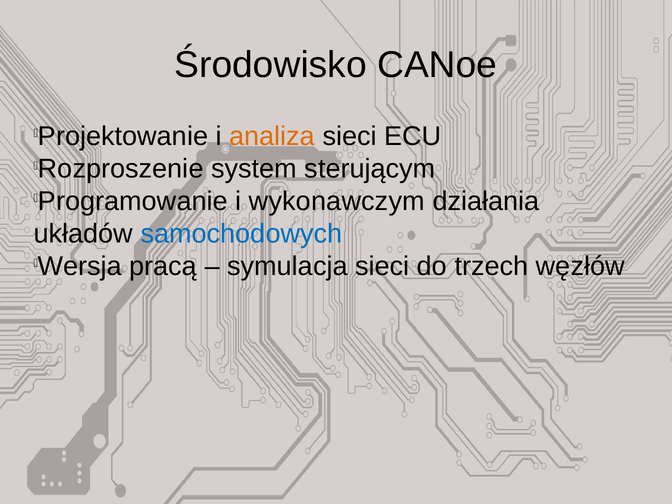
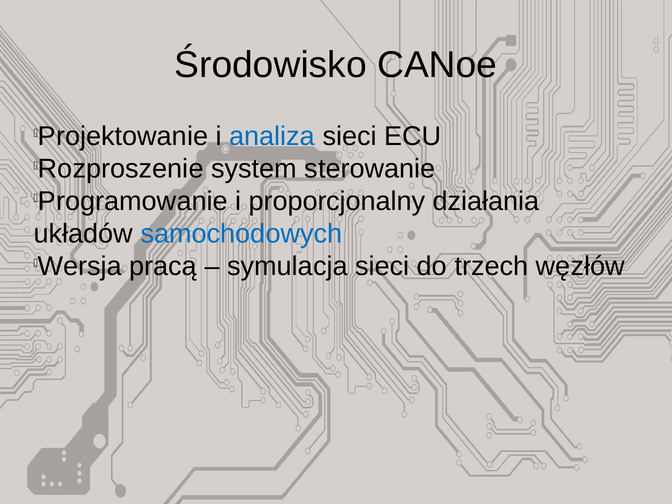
analiza colour: orange -> blue (272, 136)
sterującym: sterującym -> sterowanie (370, 169)
wykonawczym: wykonawczym -> proporcjonalny (337, 201)
